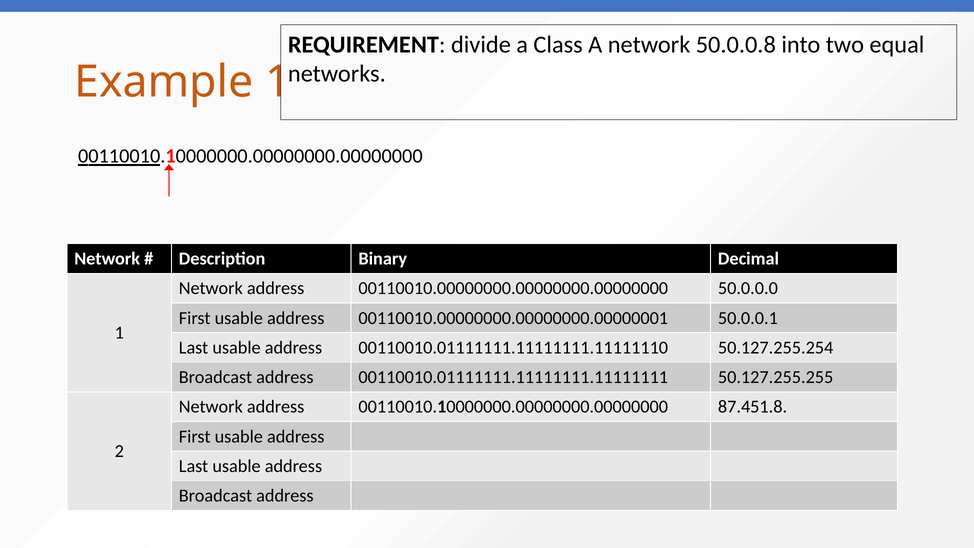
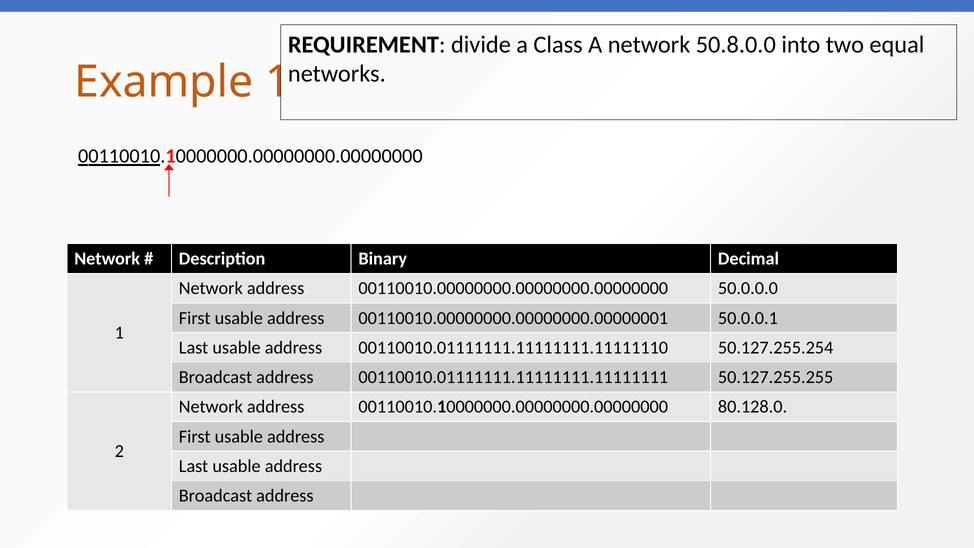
50.0.0.8: 50.0.0.8 -> 50.8.0.0 (736, 45)
87.451.8: 87.451.8 -> 80.128.0 (753, 407)
